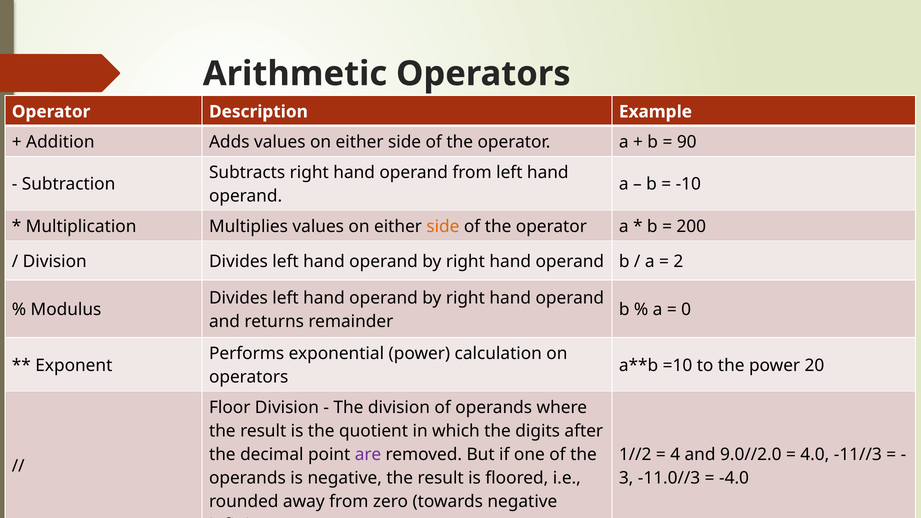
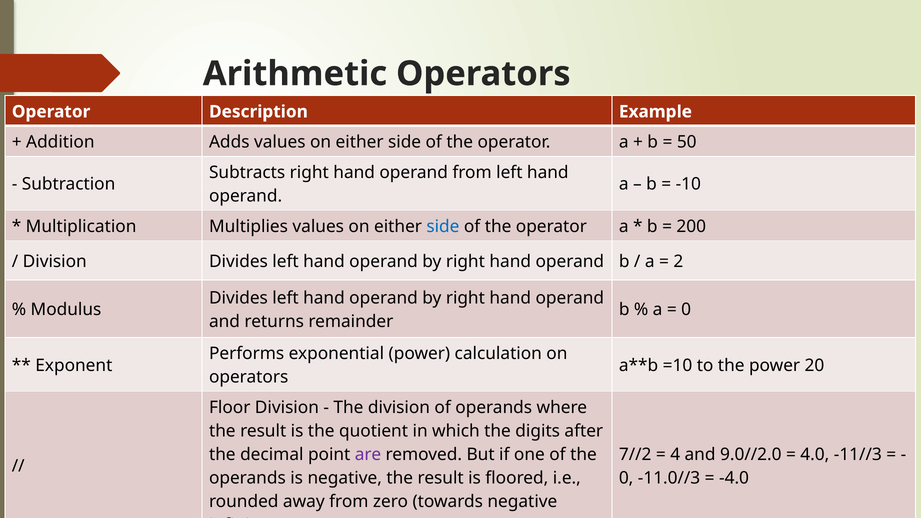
90: 90 -> 50 (687, 142)
side colour: orange -> blue (443, 226)
1//2: 1//2 -> 7//2 (635, 455)
3: 3 -> 0 (626, 478)
